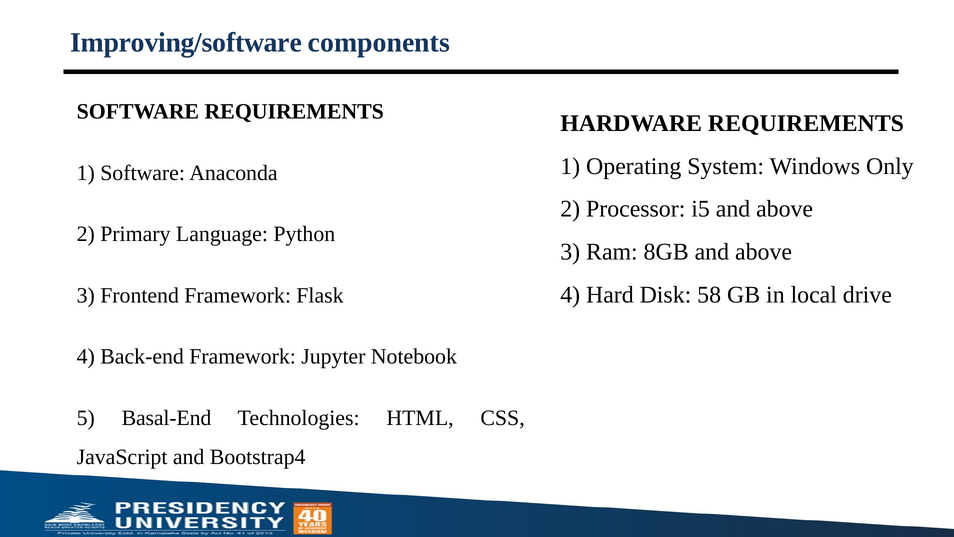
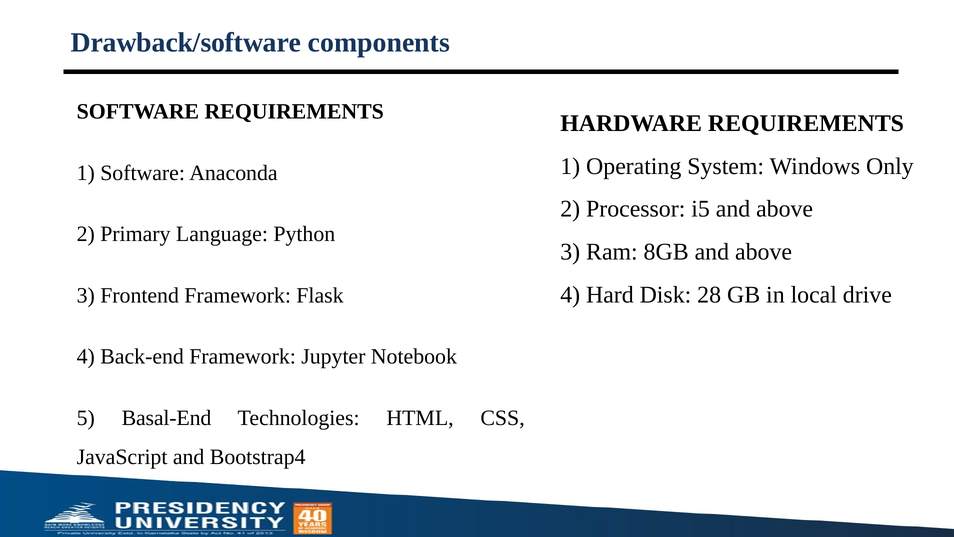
Improving/software: Improving/software -> Drawback/software (186, 42)
58: 58 -> 28 (709, 295)
